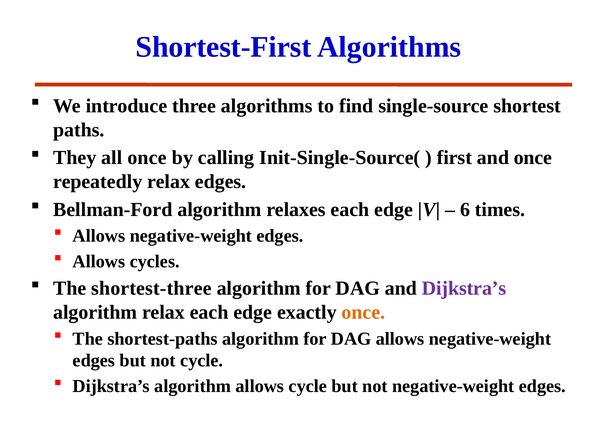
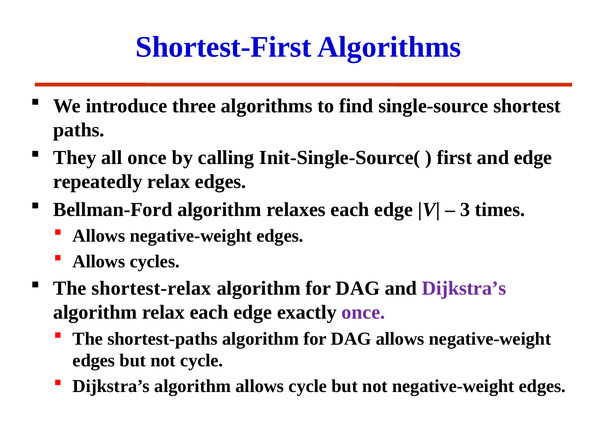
and once: once -> edge (533, 158)
6: 6 -> 3 (465, 209)
shortest-three: shortest-three -> shortest-relax (151, 288)
once colour: orange -> purple (363, 312)
